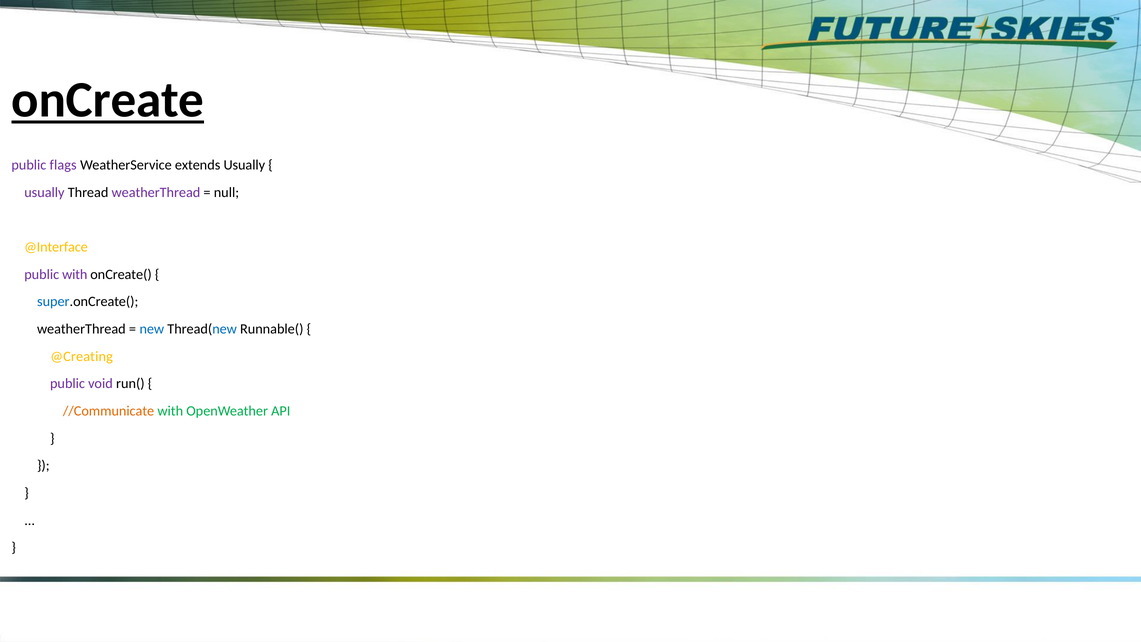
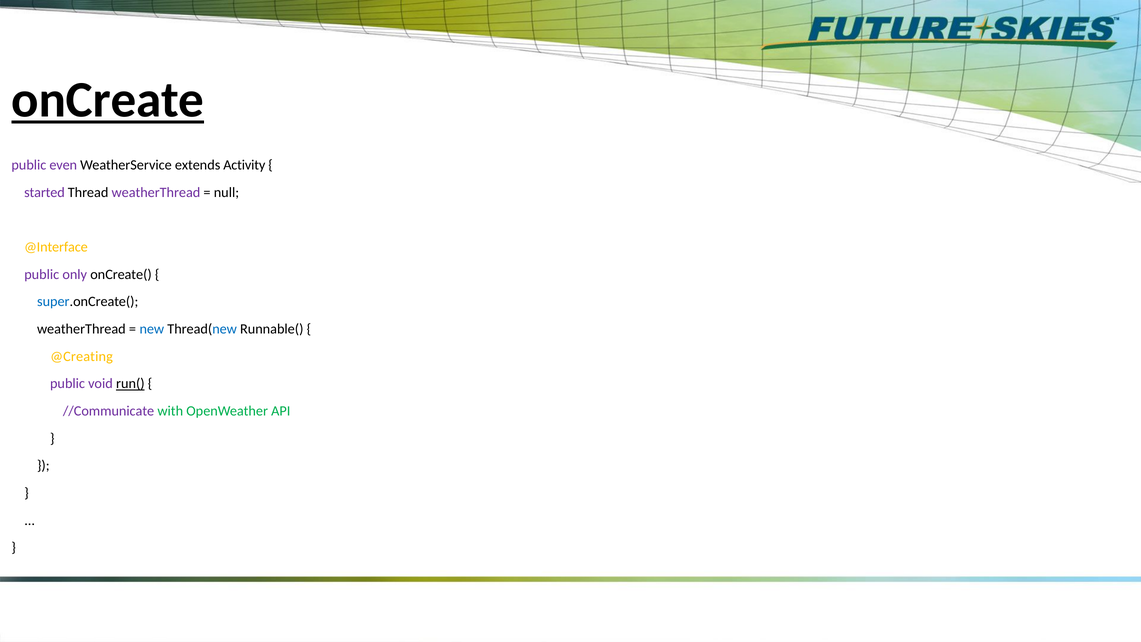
flags: flags -> even (63, 165)
extends Usually: Usually -> Activity (244, 165)
usually: usually -> started (44, 192)
public with: with -> only (75, 274)
run( underline: none -> present (130, 384)
//Communicate colour: orange -> purple (109, 411)
